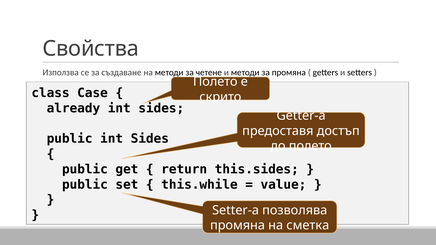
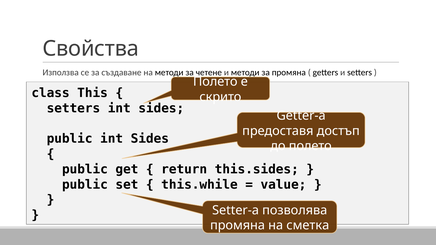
Case: Case -> This (93, 93)
already: already -> setters (73, 108)
